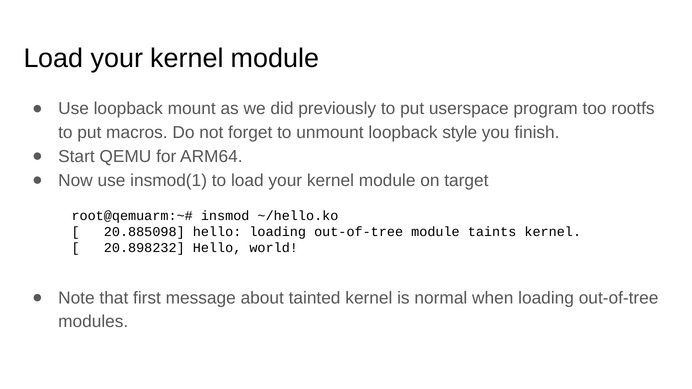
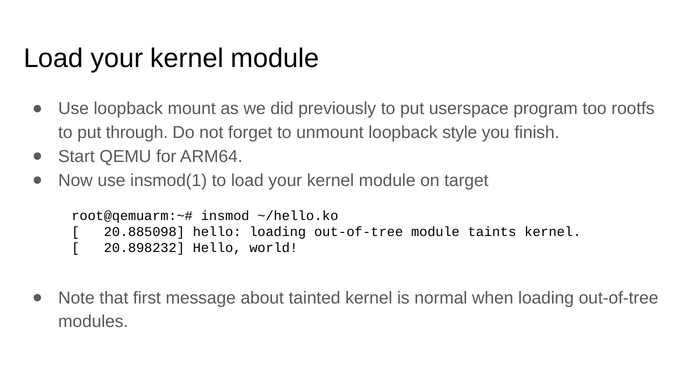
macros: macros -> through (137, 133)
